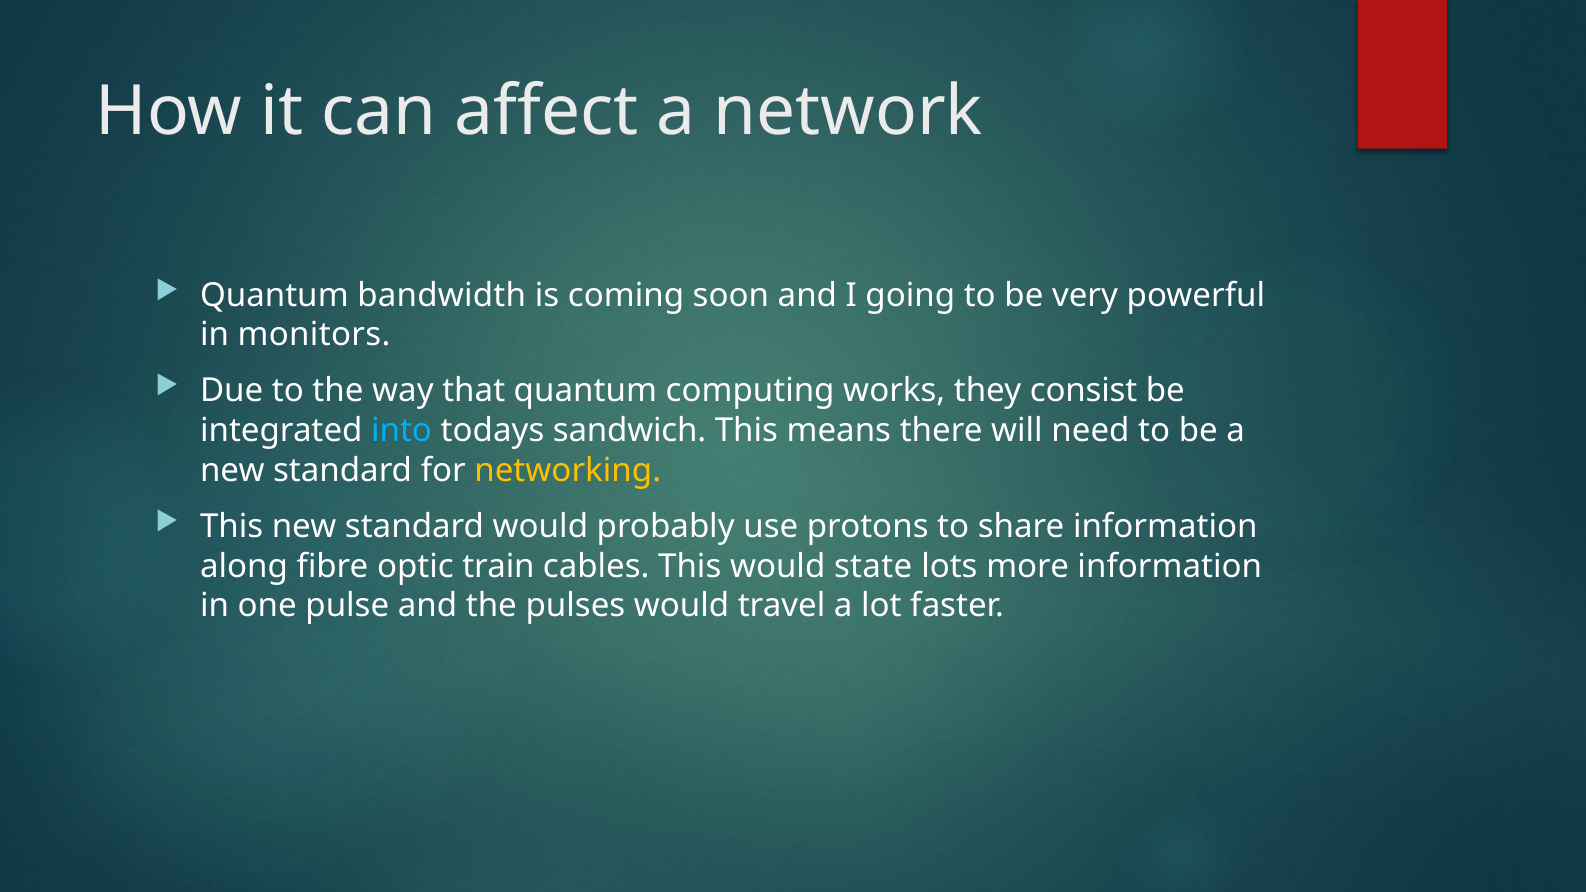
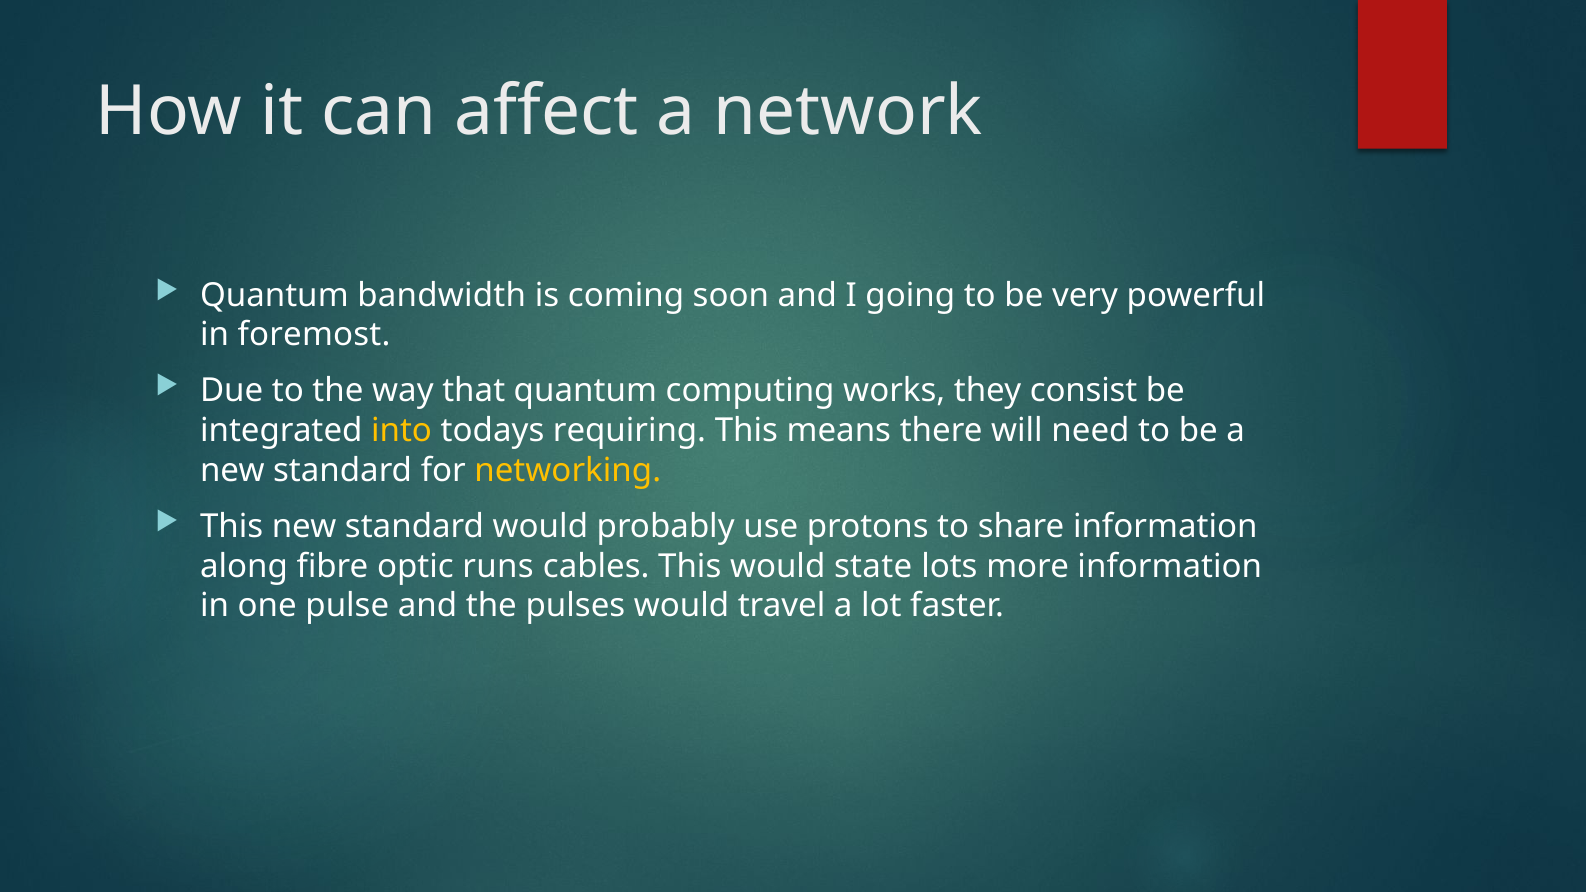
monitors: monitors -> foremost (314, 335)
into colour: light blue -> yellow (402, 431)
sandwich: sandwich -> requiring (630, 431)
train: train -> runs (498, 566)
